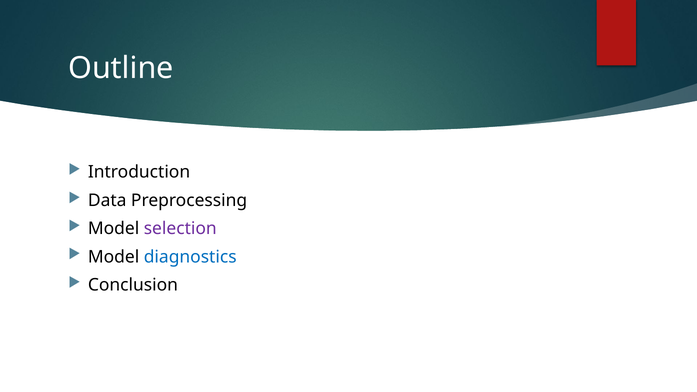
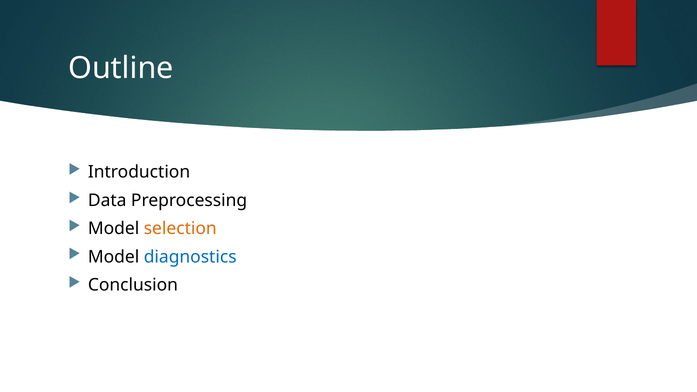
selection colour: purple -> orange (180, 229)
